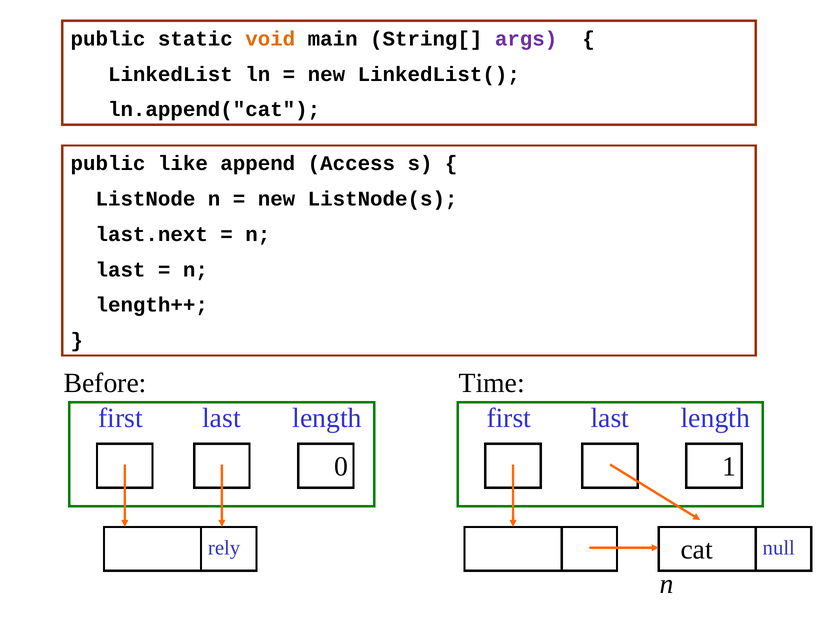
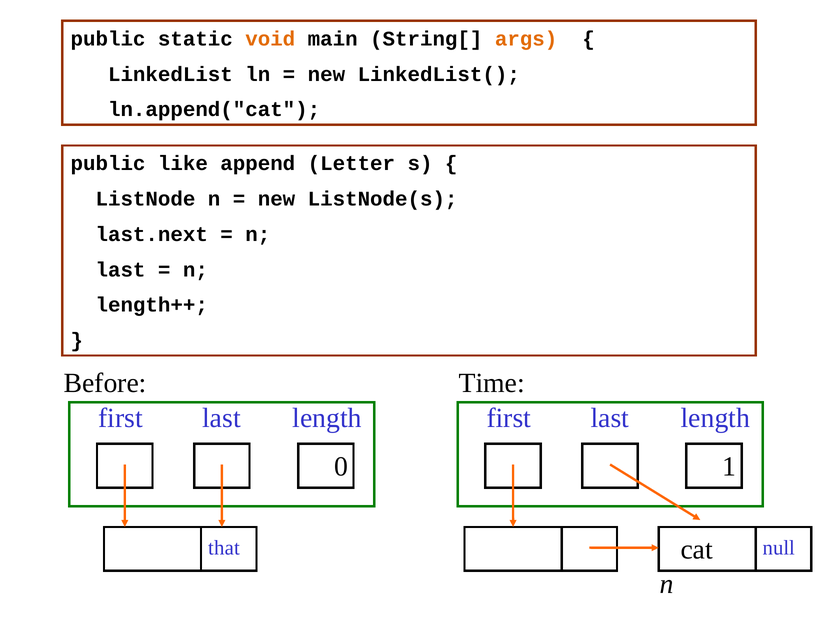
args colour: purple -> orange (526, 39)
Access: Access -> Letter (351, 164)
rely: rely -> that (224, 548)
